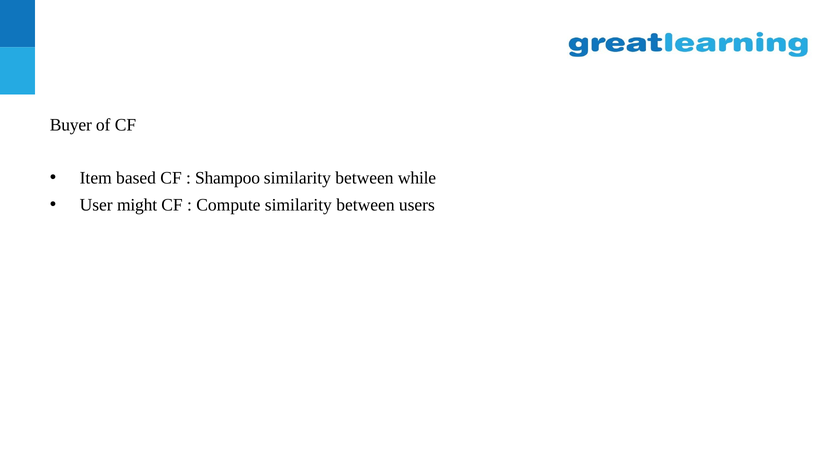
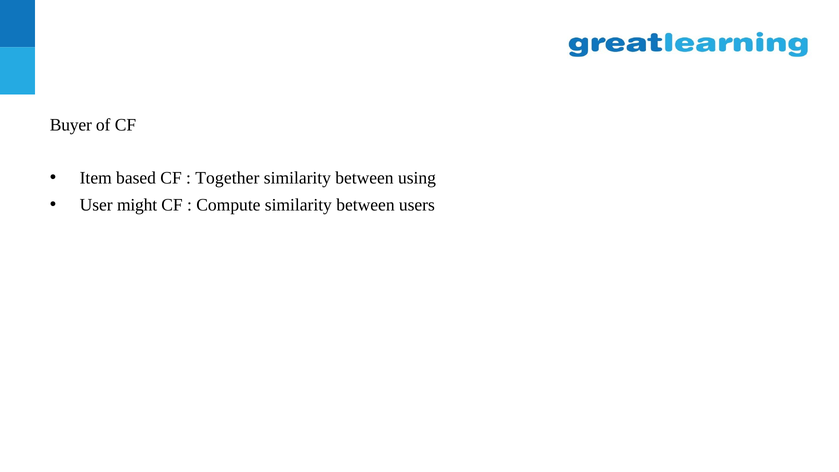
Shampoo: Shampoo -> Together (227, 178)
while: while -> using (417, 178)
